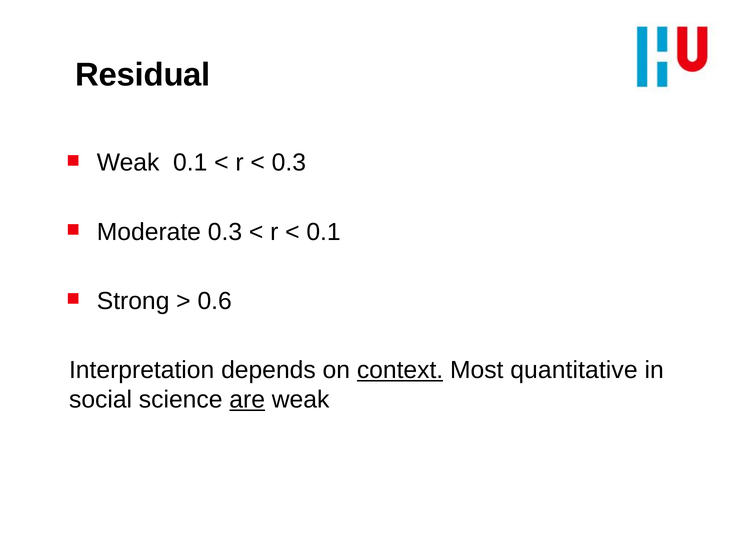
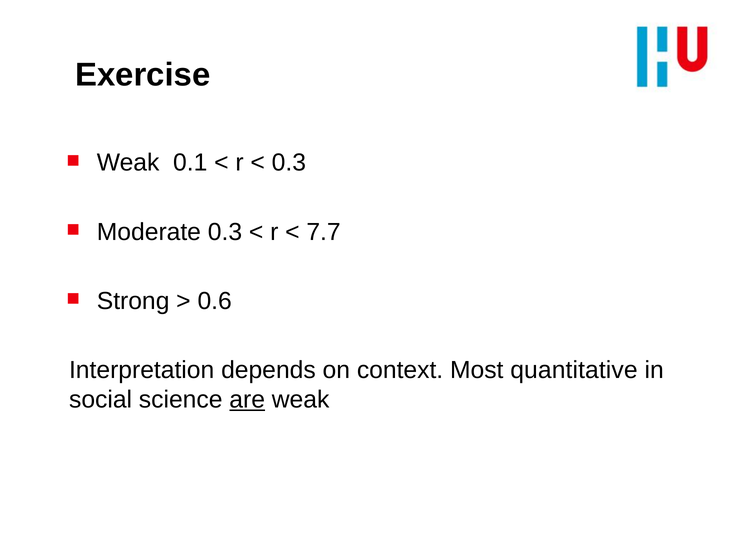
Residual: Residual -> Exercise (143, 75)
0.1: 0.1 -> 7.7 (324, 232)
context underline: present -> none (400, 370)
